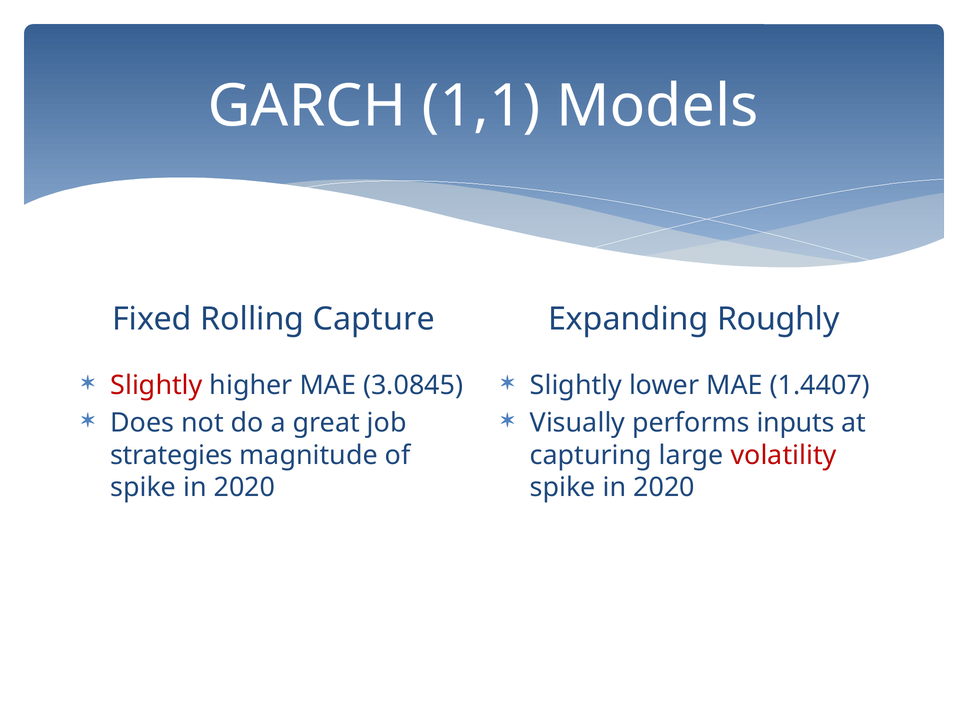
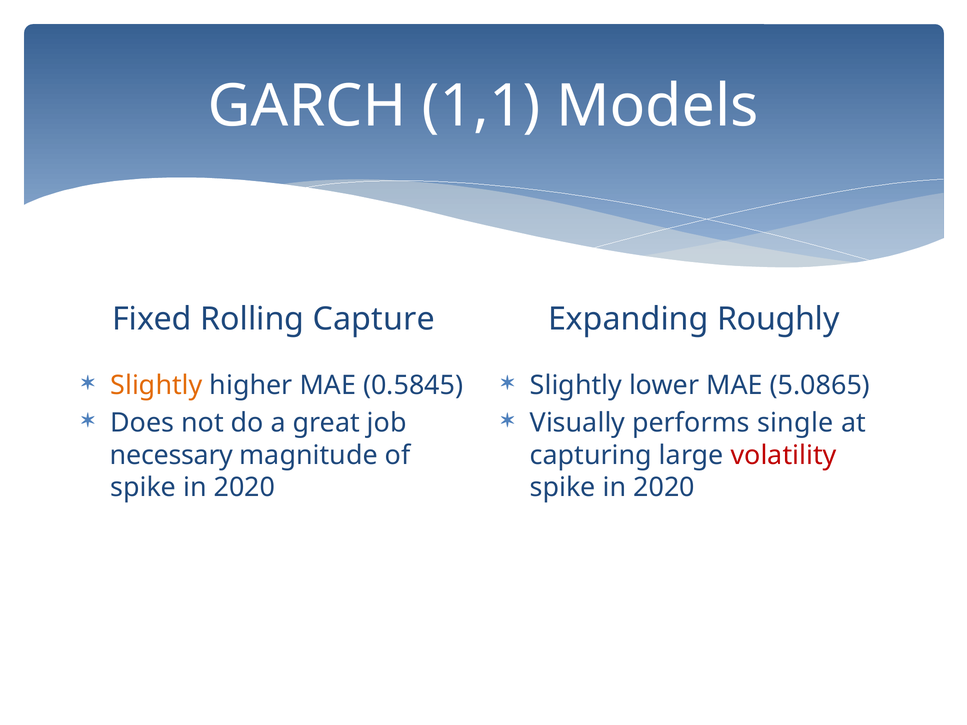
Slightly colour: red -> orange (156, 385)
3.0845: 3.0845 -> 0.5845 (413, 385)
1.4407: 1.4407 -> 5.0865 (820, 385)
inputs: inputs -> single (795, 423)
strategies: strategies -> necessary (171, 455)
